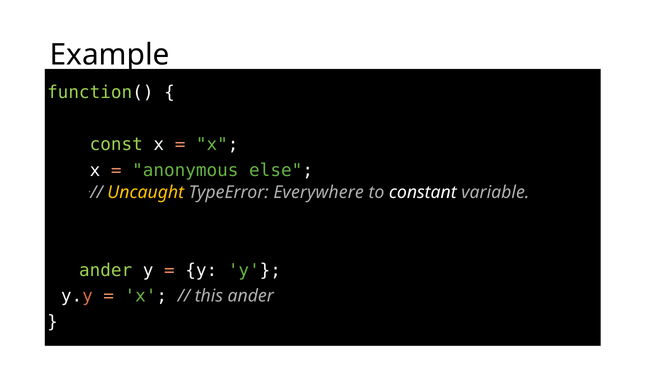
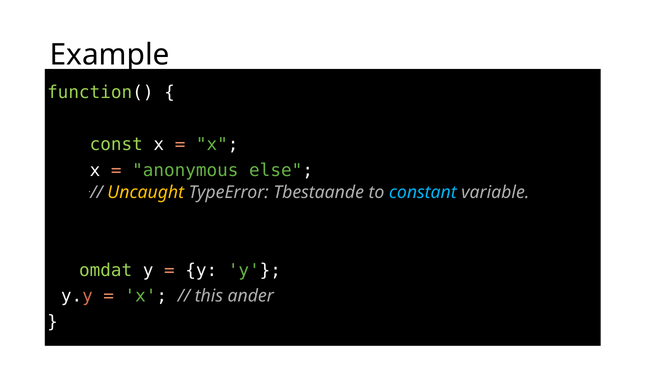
Everywhere: Everywhere -> Tbestaande (319, 193)
constant colour: white -> light blue (423, 193)
ander: ander -> omdat (106, 270)
